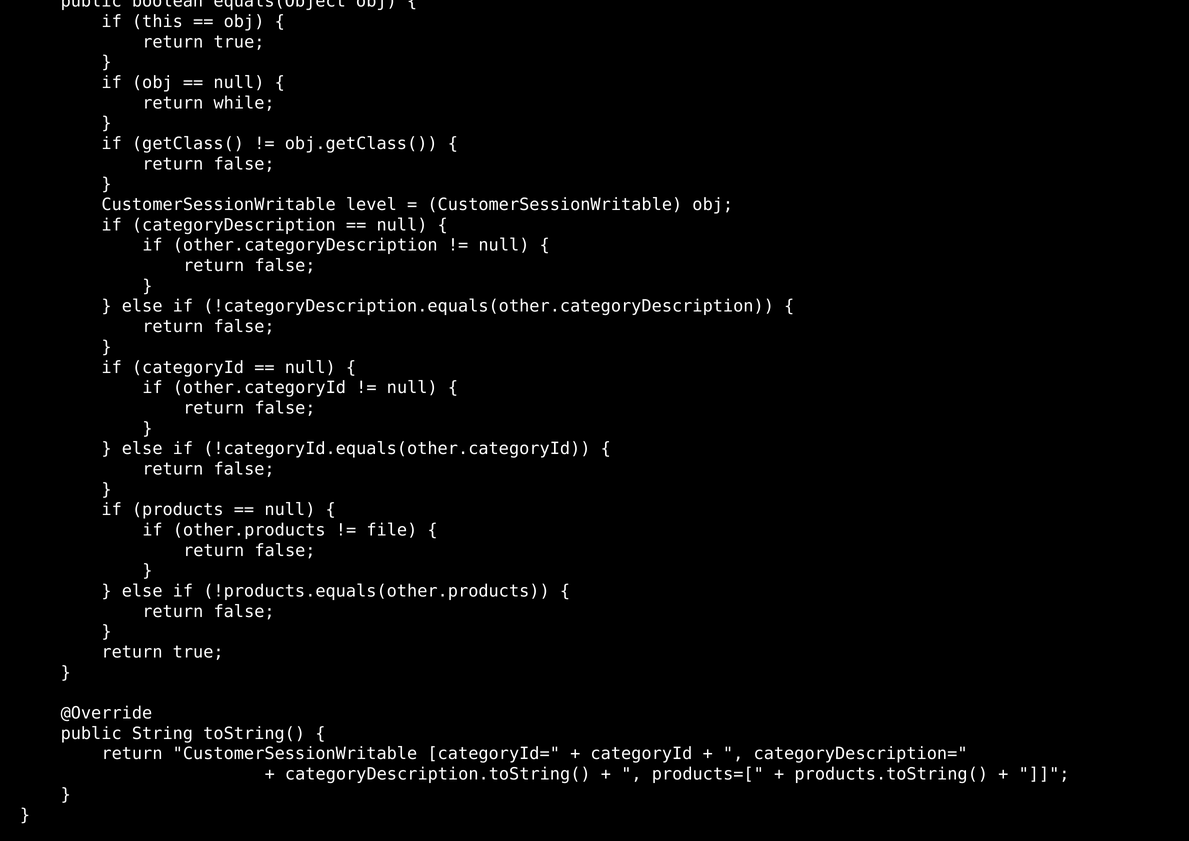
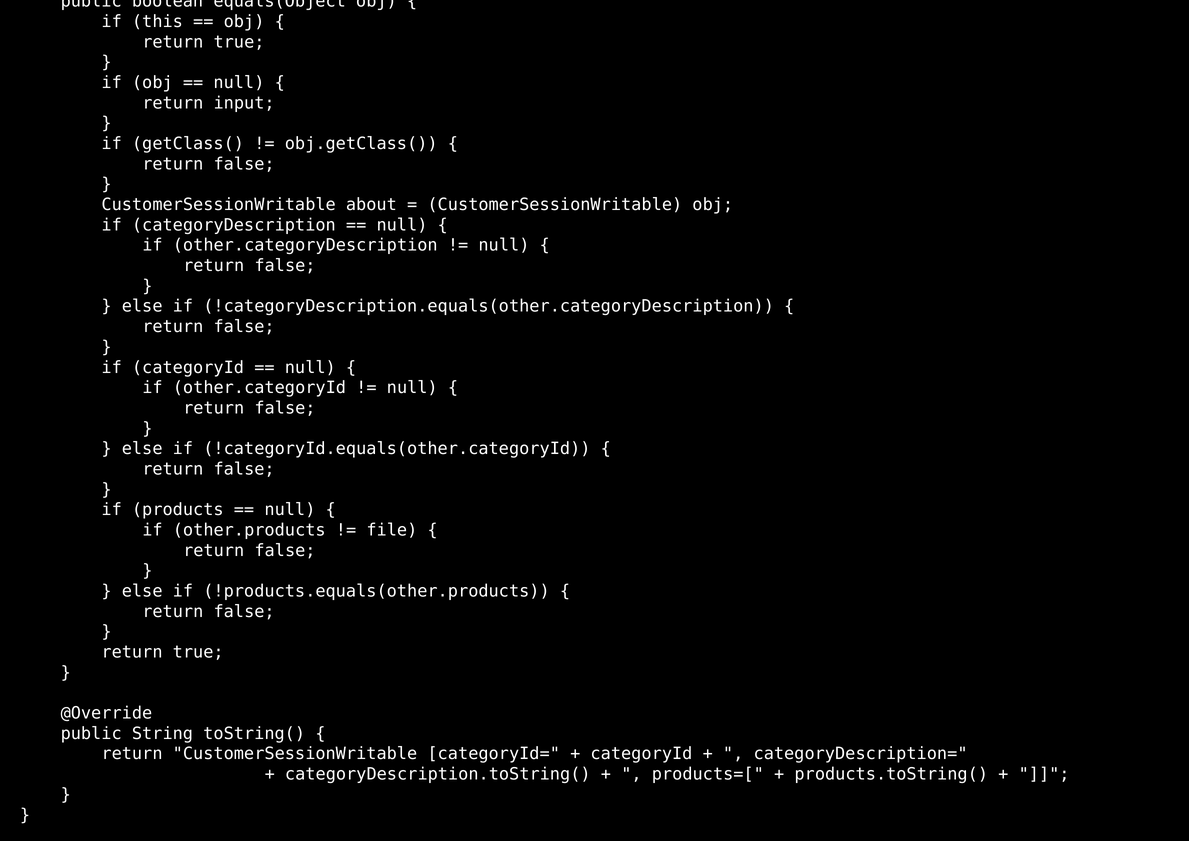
while: while -> input (244, 103)
level: level -> about (371, 205)
